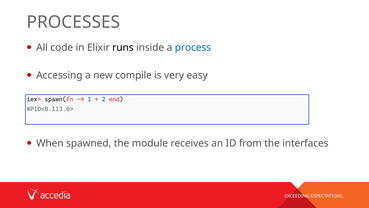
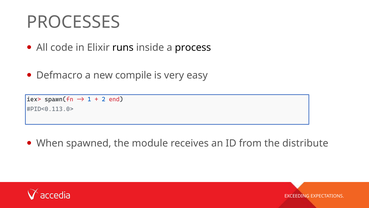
process colour: blue -> black (193, 47)
Accessing: Accessing -> Defmacro (59, 75)
interfaces: interfaces -> distribute (305, 143)
